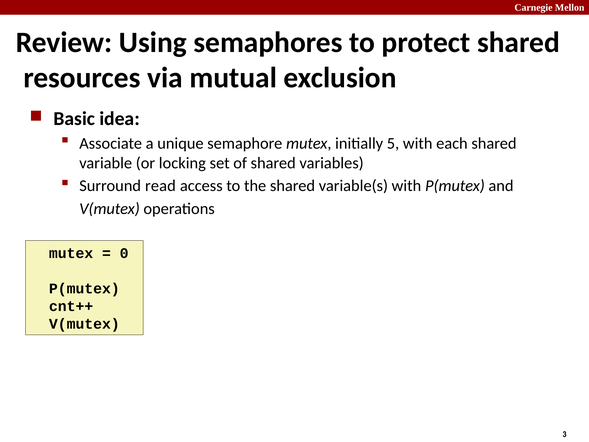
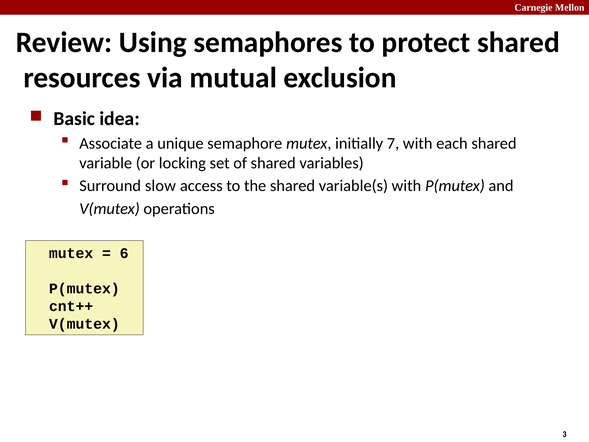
5: 5 -> 7 (393, 143)
read: read -> slow (160, 186)
0: 0 -> 6 (124, 253)
